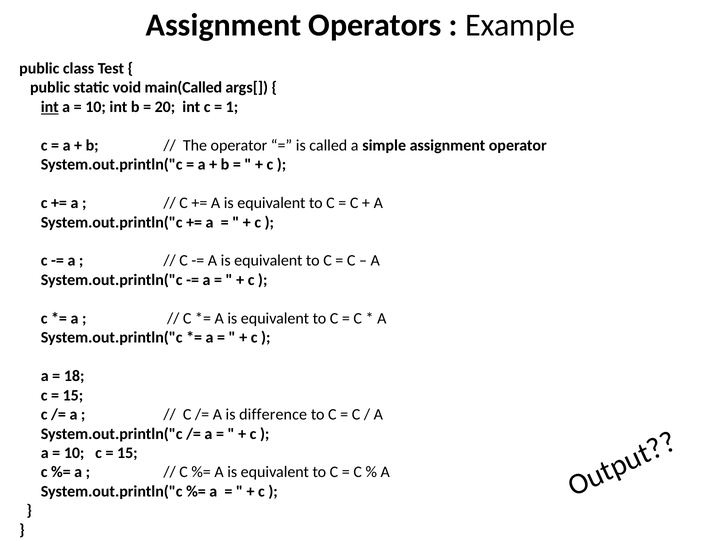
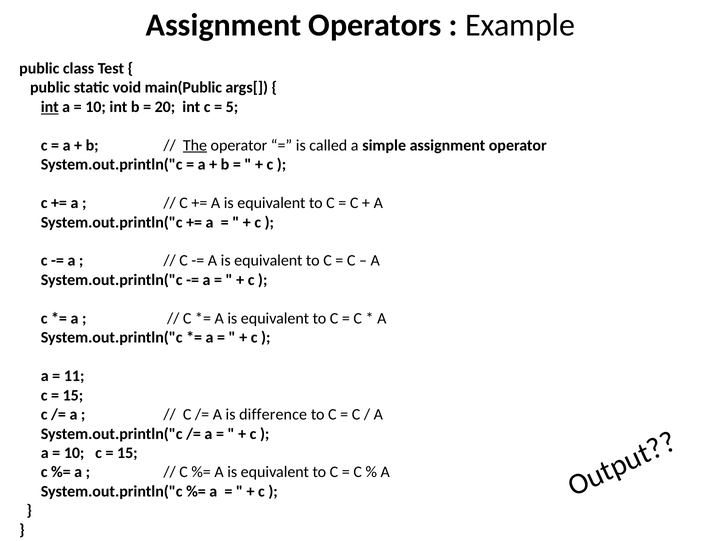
main(Called: main(Called -> main(Public (183, 88)
1: 1 -> 5 (232, 107)
The underline: none -> present (195, 145)
18: 18 -> 11 (74, 376)
